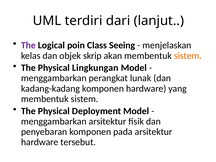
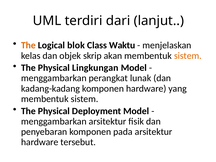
The colour: purple -> orange (28, 45)
poin: poin -> blok (76, 45)
Seeing: Seeing -> Waktu (122, 45)
